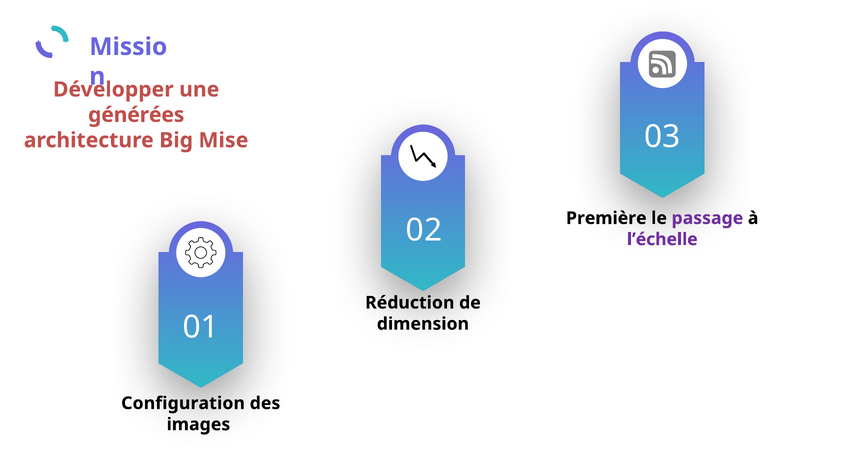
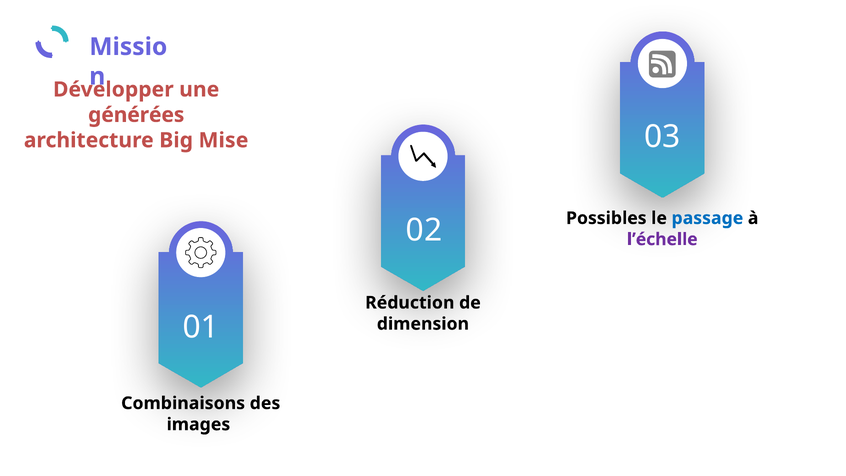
Première: Première -> Possibles (606, 218)
passage colour: purple -> blue (707, 218)
Configuration: Configuration -> Combinaisons (183, 403)
